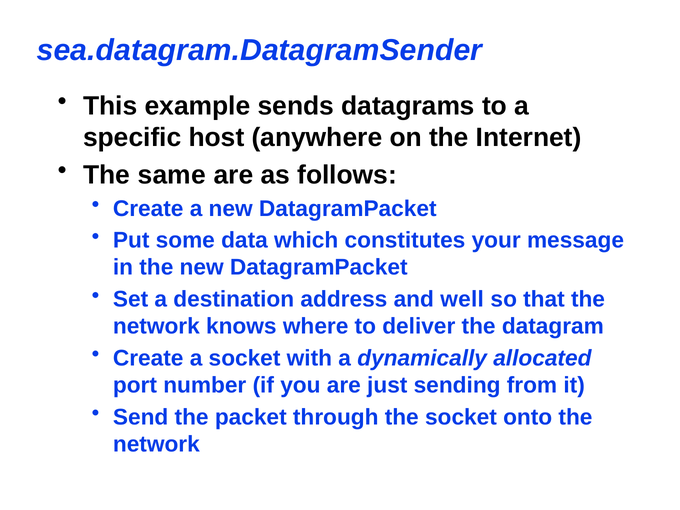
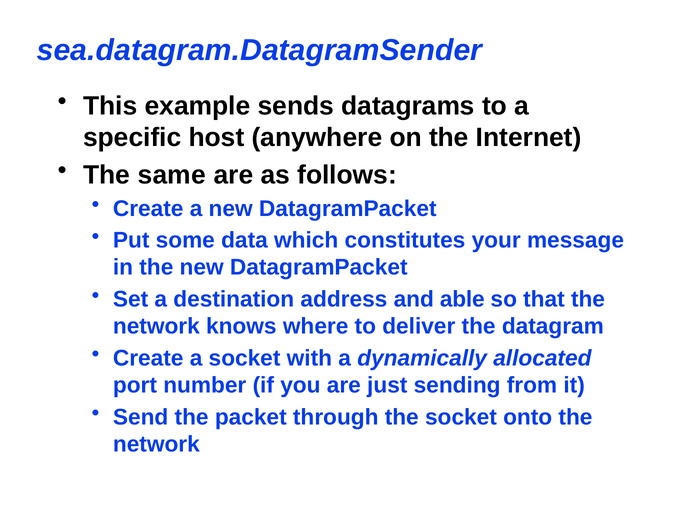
well: well -> able (462, 299)
